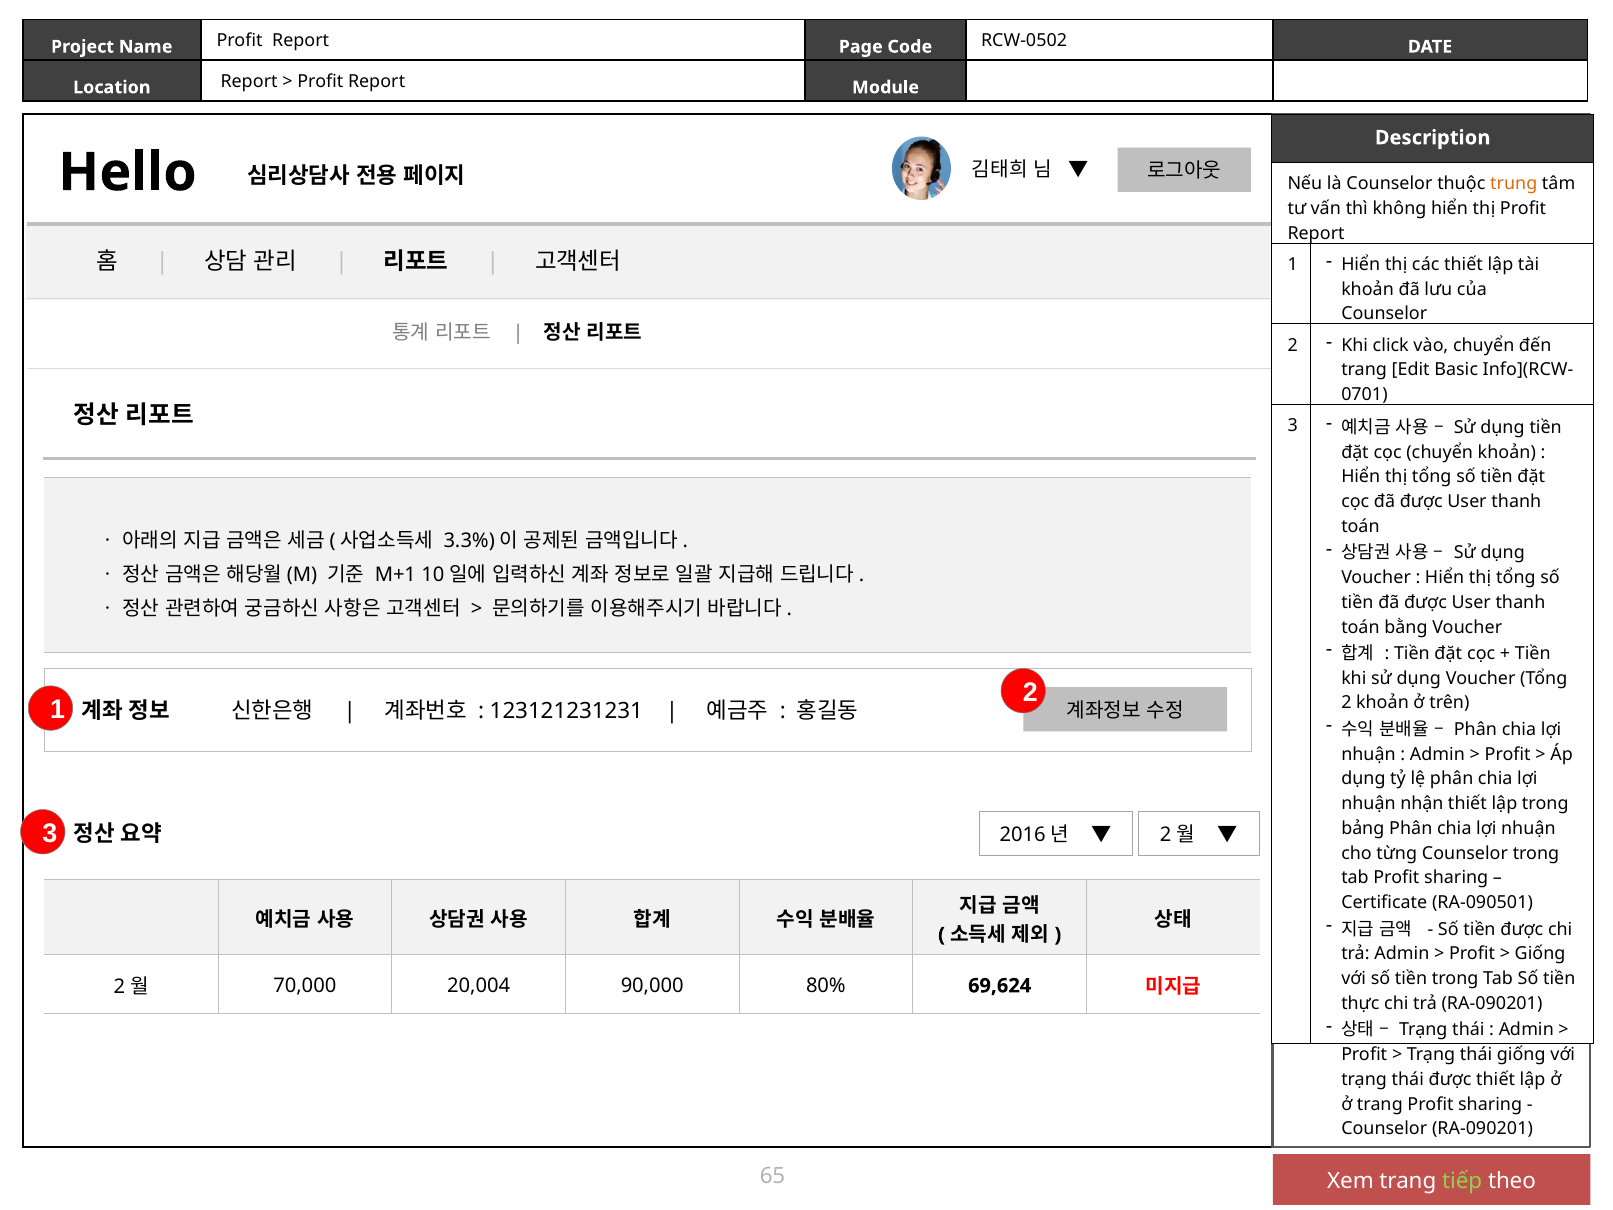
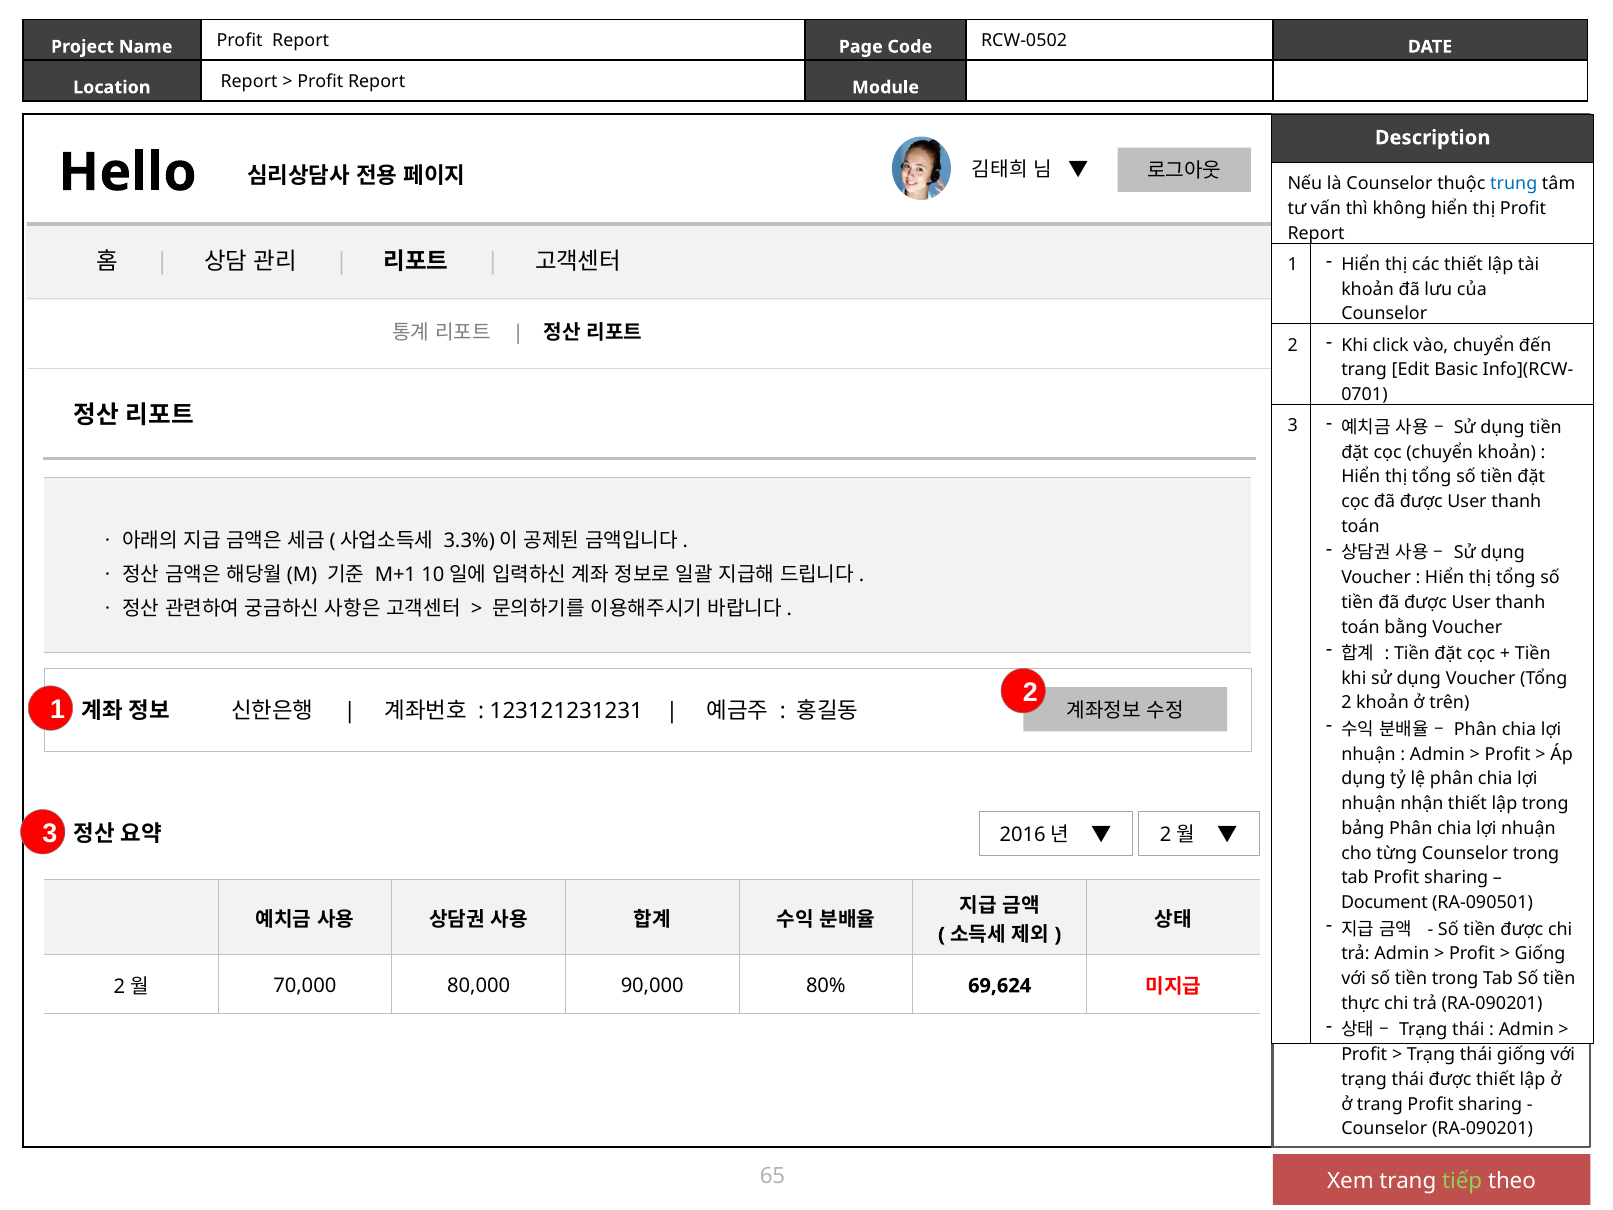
trung colour: orange -> blue (1514, 184)
Certificate: Certificate -> Document (1384, 903)
20,004: 20,004 -> 80,000 (479, 986)
